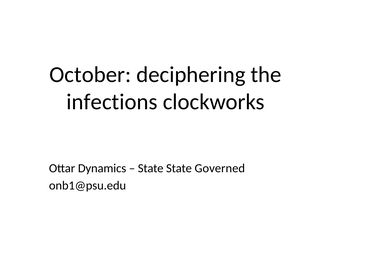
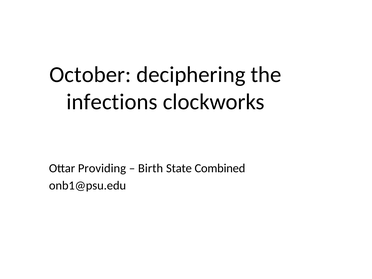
Dynamics: Dynamics -> Providing (102, 168)
State: State -> Birth (151, 168)
Governed: Governed -> Combined (220, 168)
